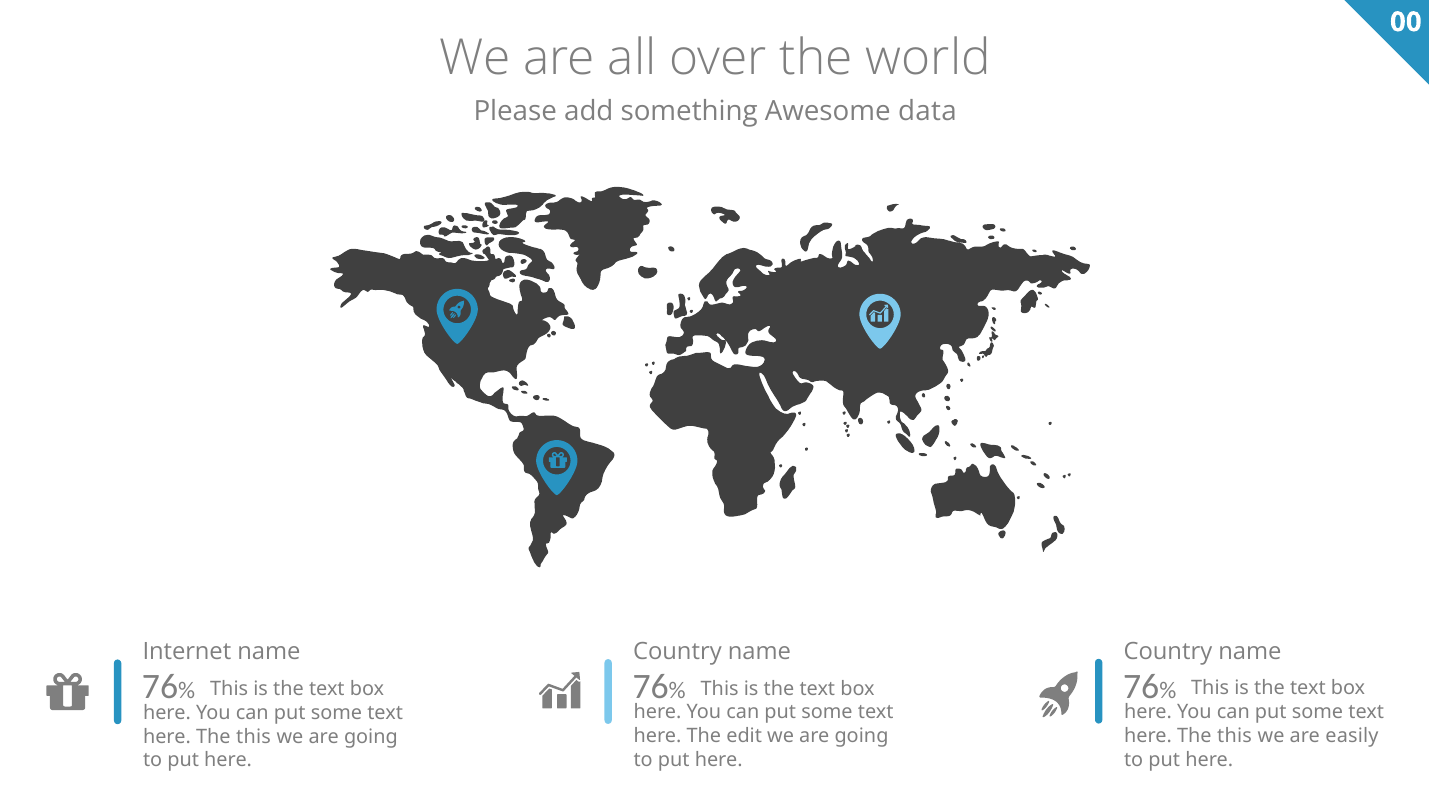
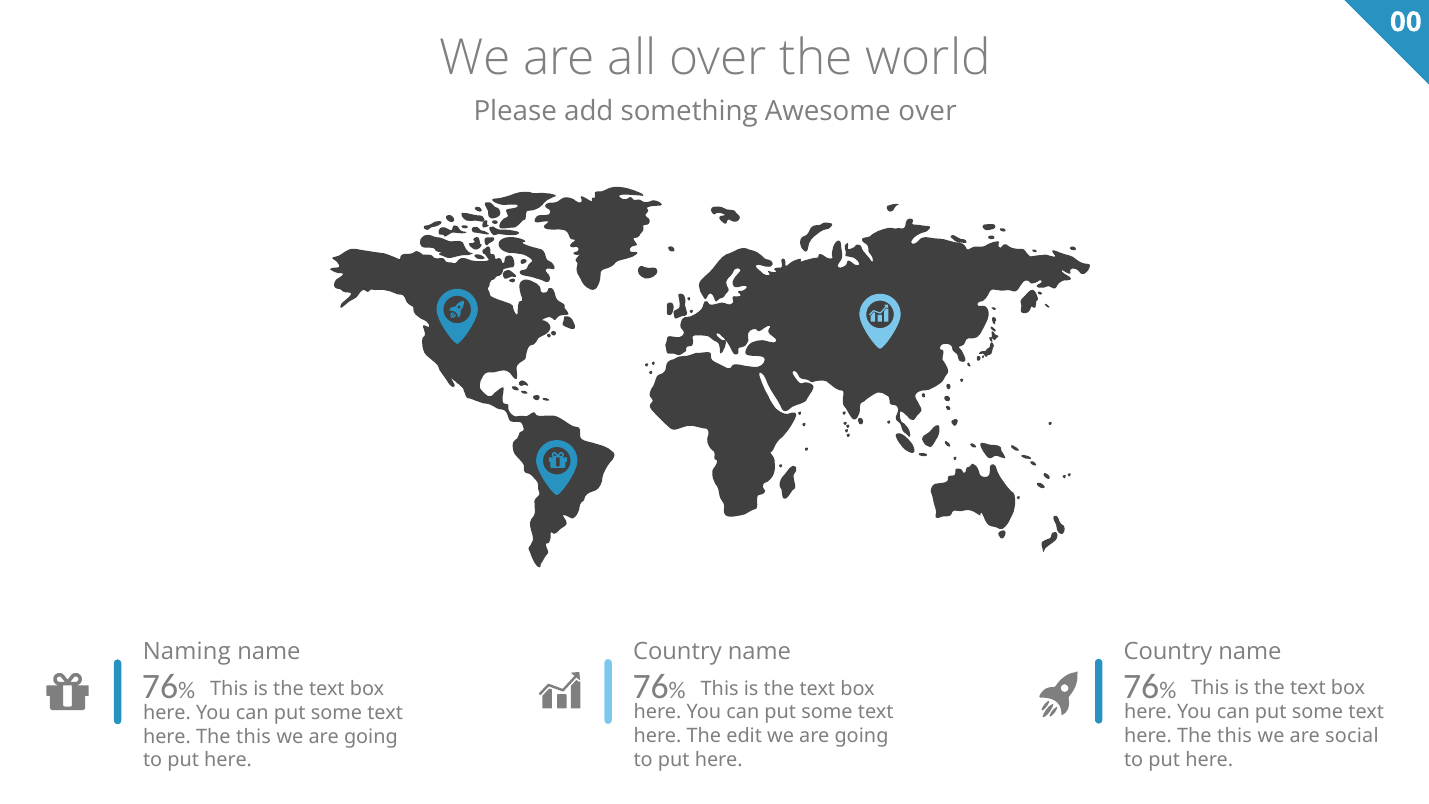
Awesome data: data -> over (927, 111)
Internet: Internet -> Naming (187, 652)
easily: easily -> social (1352, 736)
